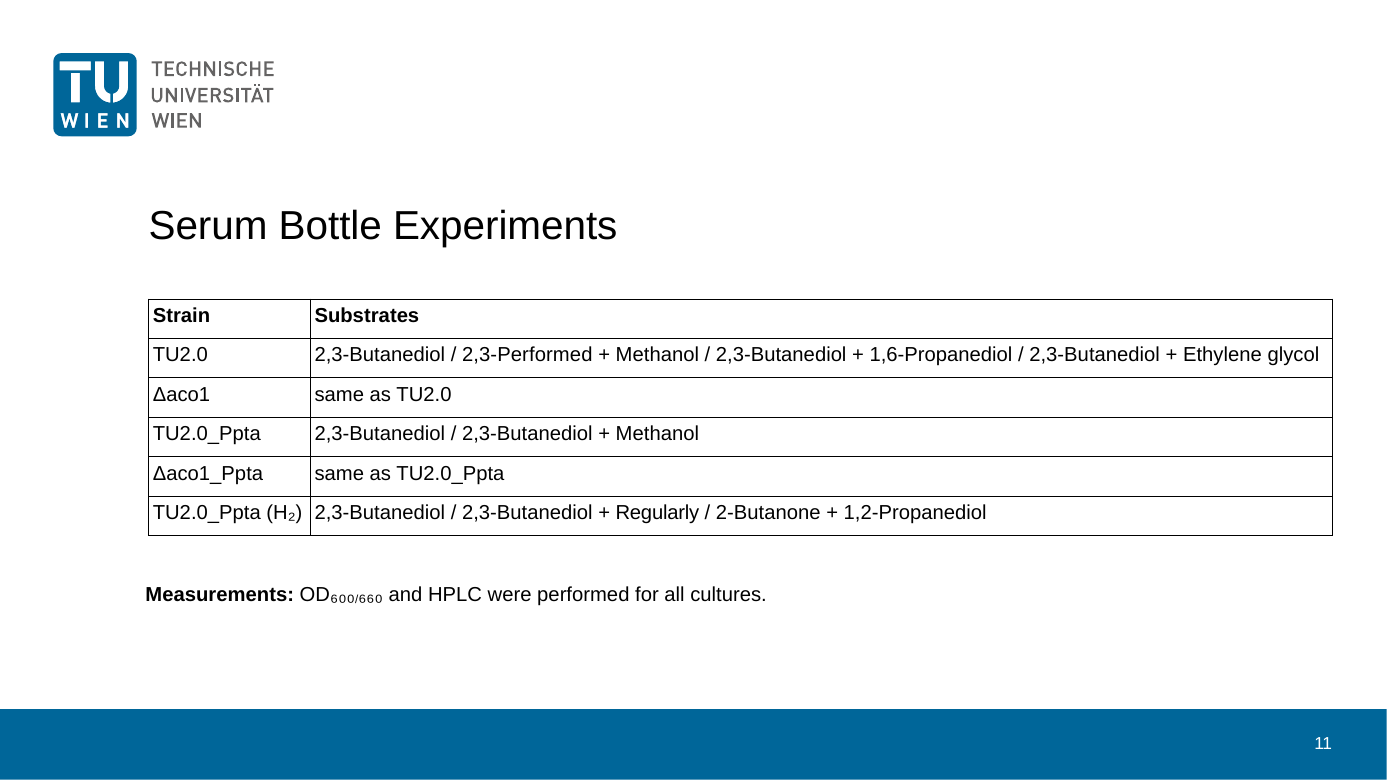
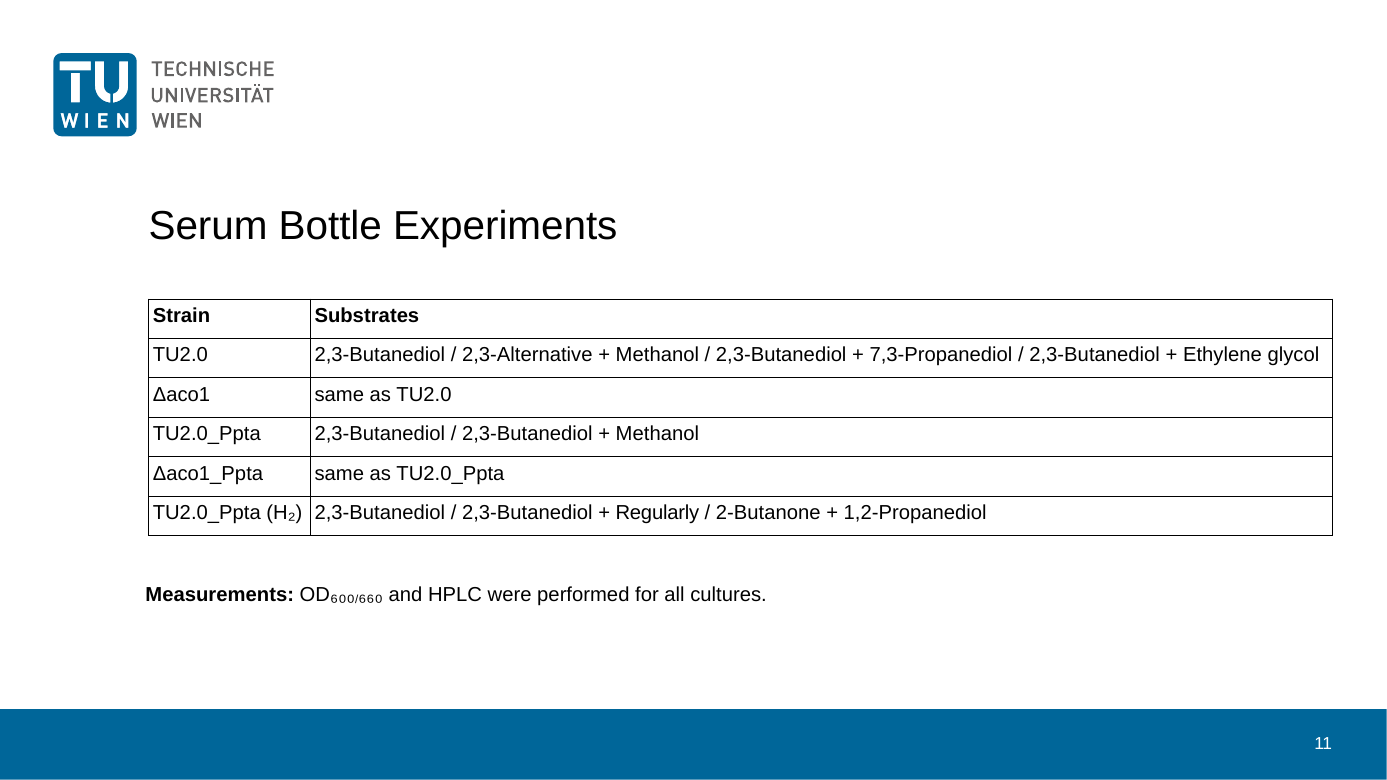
2,3-Performed: 2,3-Performed -> 2,3-Alternative (527, 355)
1,6-Propanediol: 1,6-Propanediol -> 7,3-Propanediol (941, 355)
